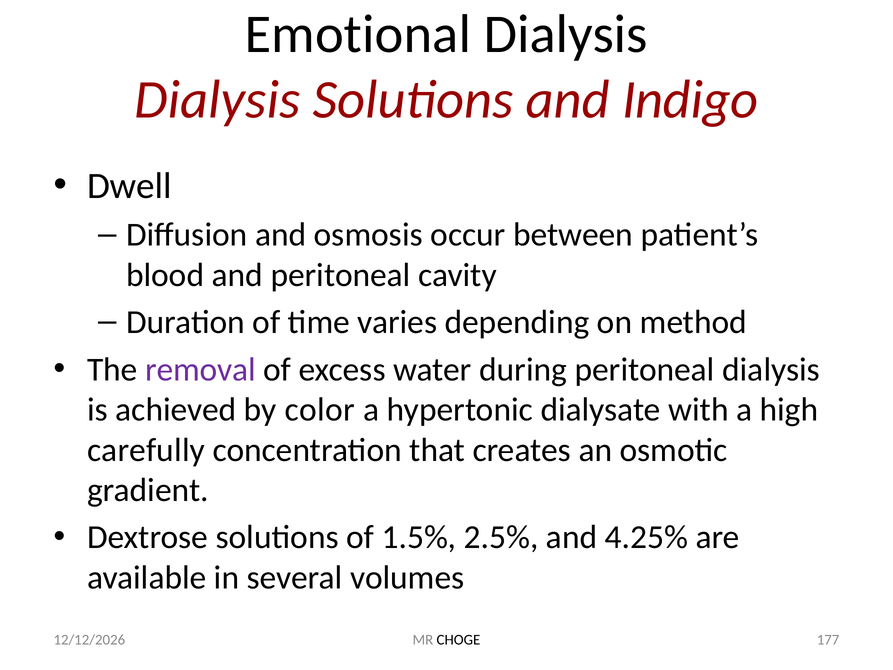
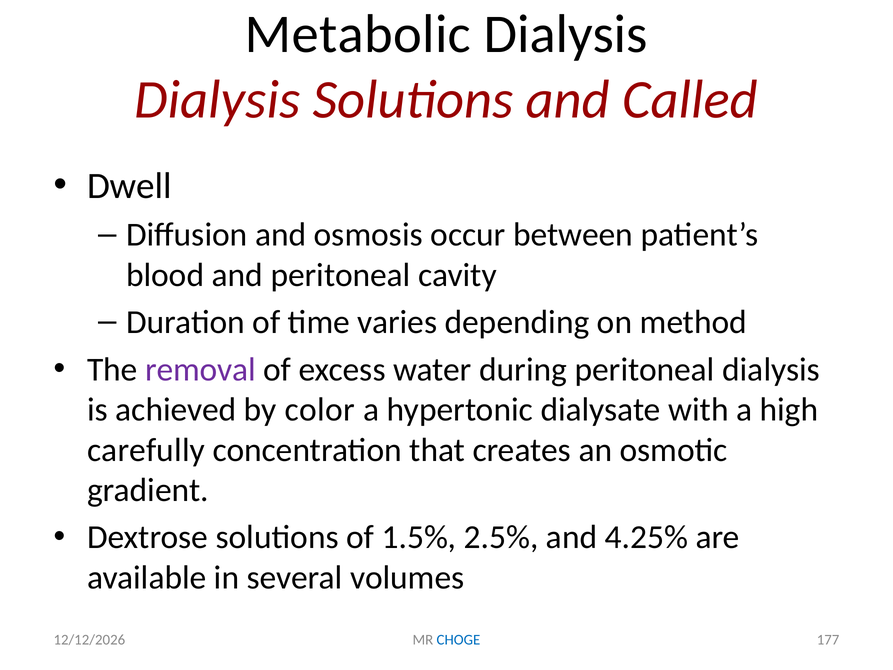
Emotional: Emotional -> Metabolic (358, 34)
Indigo: Indigo -> Called (690, 100)
CHOGE colour: black -> blue (458, 639)
